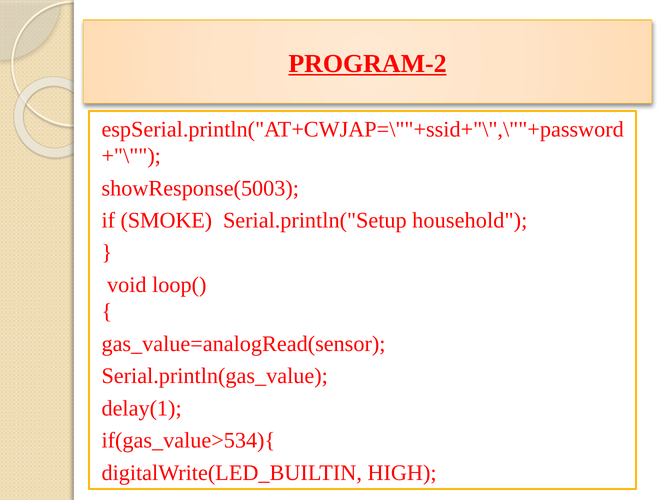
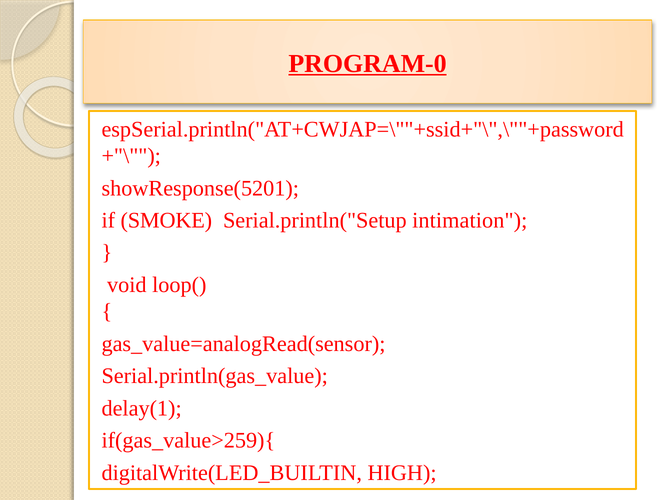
PROGRAM-2: PROGRAM-2 -> PROGRAM-0 (368, 63)
showResponse(5003: showResponse(5003 -> showResponse(5201 (200, 188)
household: household -> intimation (470, 221)
if(gas_value>534){: if(gas_value>534){ -> if(gas_value>259){ (188, 441)
